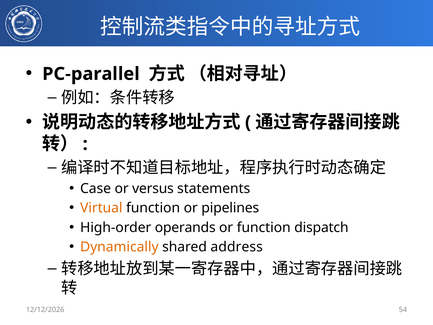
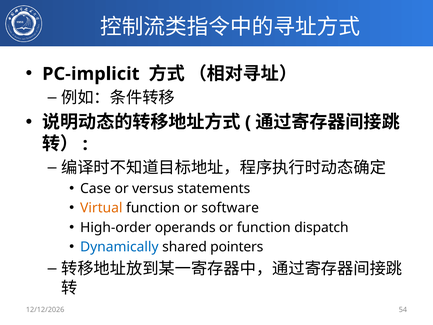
PC-parallel: PC-parallel -> PC-implicit (91, 74)
pipelines: pipelines -> software (230, 208)
Dynamically colour: orange -> blue (119, 247)
address: address -> pointers (237, 247)
